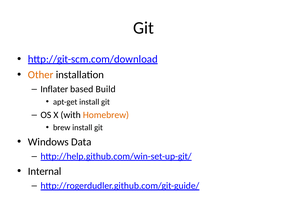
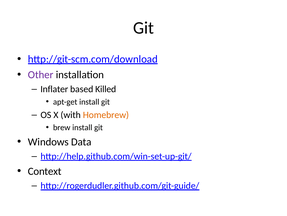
Other colour: orange -> purple (41, 75)
Build: Build -> Killed (106, 89)
Internal: Internal -> Context (45, 171)
